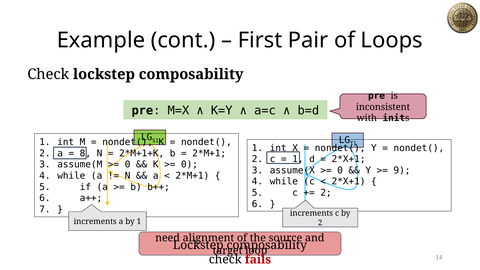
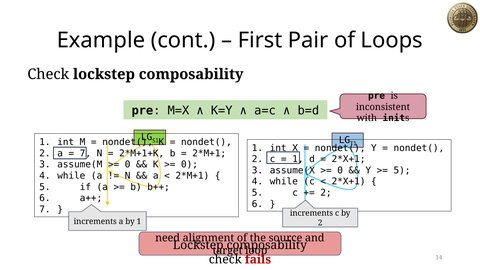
8: 8 -> 7 (85, 153)
9: 9 -> 5 (402, 170)
